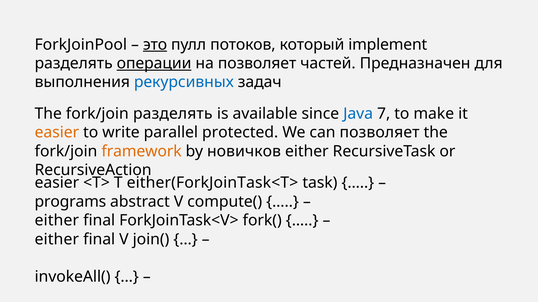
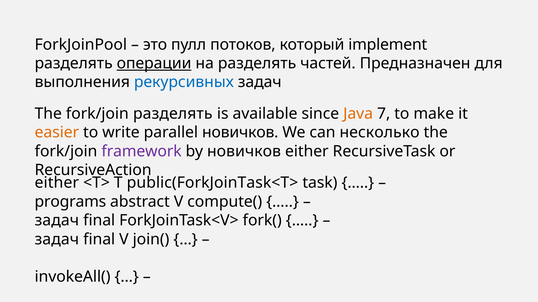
это underline: present -> none (155, 45)
на позволяет: позволяет -> разделять (257, 63)
Java colour: blue -> orange (358, 114)
parallel protected: protected -> новичков (240, 133)
can позволяет: позволяет -> несколько (380, 133)
framework colour: orange -> purple (142, 152)
easier: easier -> either (57, 183)
either(ForkJoinTask<T>: either(ForkJoinTask<T> -> public(ForkJoinTask<T> (212, 183)
either: either -> задач (57, 221)
either: either -> задач (57, 240)
